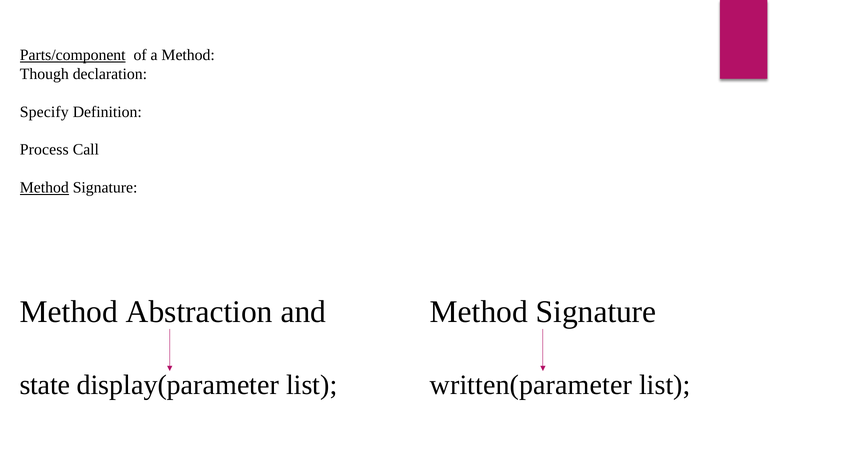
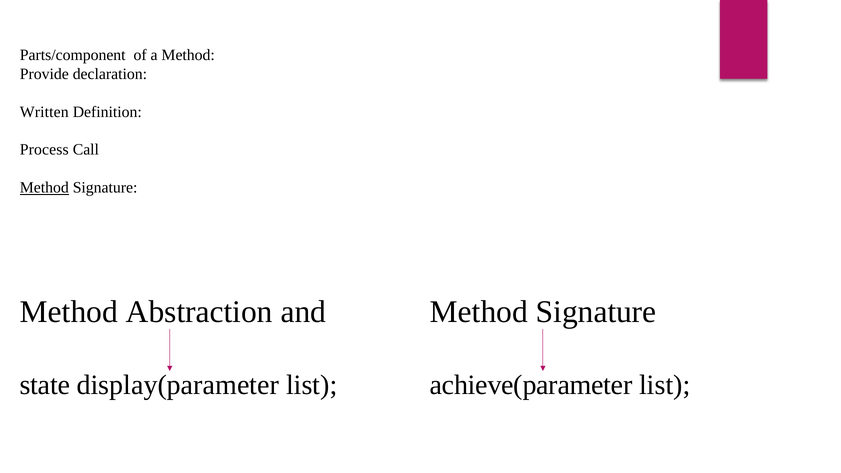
Parts/component underline: present -> none (73, 55)
Though: Though -> Provide (44, 74)
Specify: Specify -> Written (44, 112)
written(parameter: written(parameter -> achieve(parameter (531, 385)
